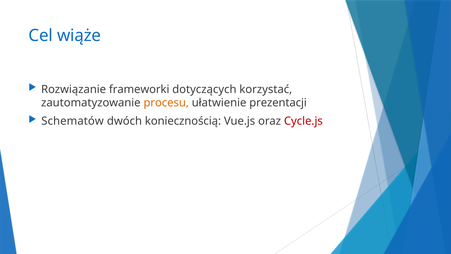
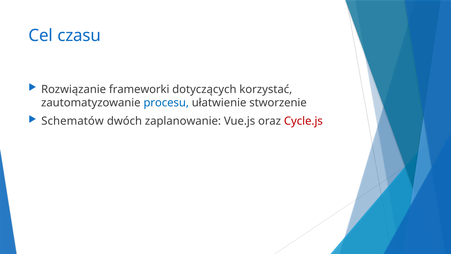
wiąże: wiąże -> czasu (79, 36)
procesu colour: orange -> blue (166, 103)
prezentacji: prezentacji -> stworzenie (278, 103)
koniecznością: koniecznością -> zaplanowanie (183, 121)
